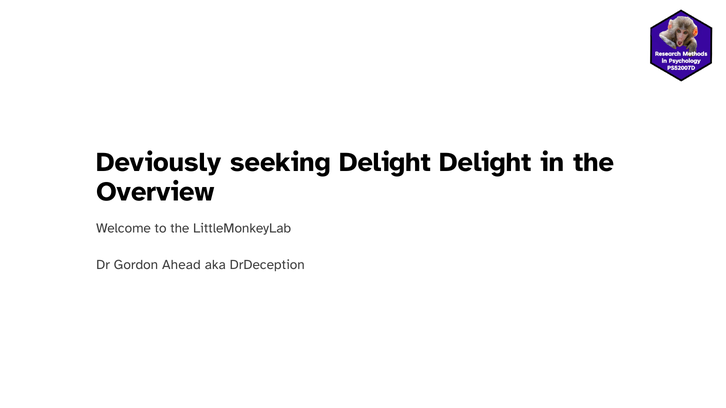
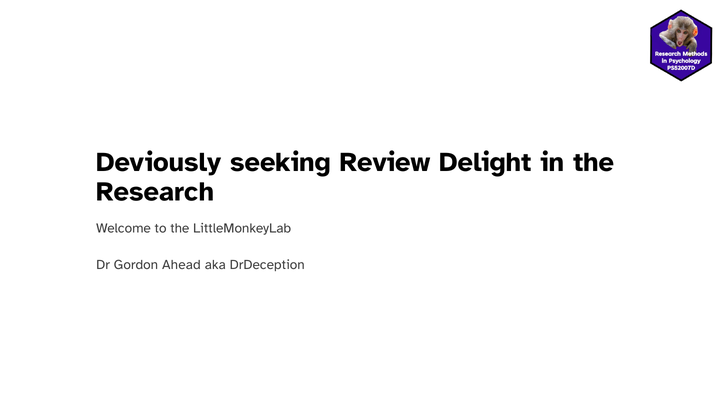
seeking Delight: Delight -> Review (385, 163)
Overview: Overview -> Research (155, 192)
